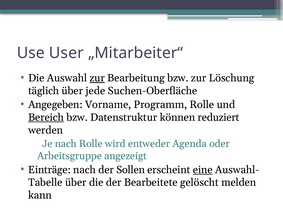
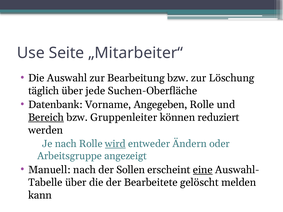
User: User -> Seite (66, 53)
zur underline: present -> none (97, 78)
Angegeben: Angegeben -> Datenbank (55, 105)
Programm: Programm -> Angegeben (161, 105)
Datenstruktur: Datenstruktur -> Gruppenleiter (124, 118)
wird underline: none -> present (115, 144)
Agenda: Agenda -> Ändern (190, 144)
Einträge: Einträge -> Manuell (49, 170)
